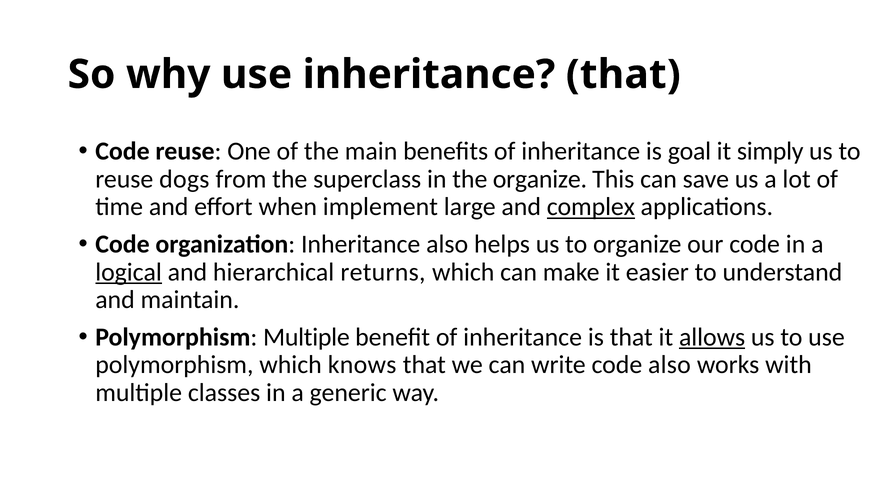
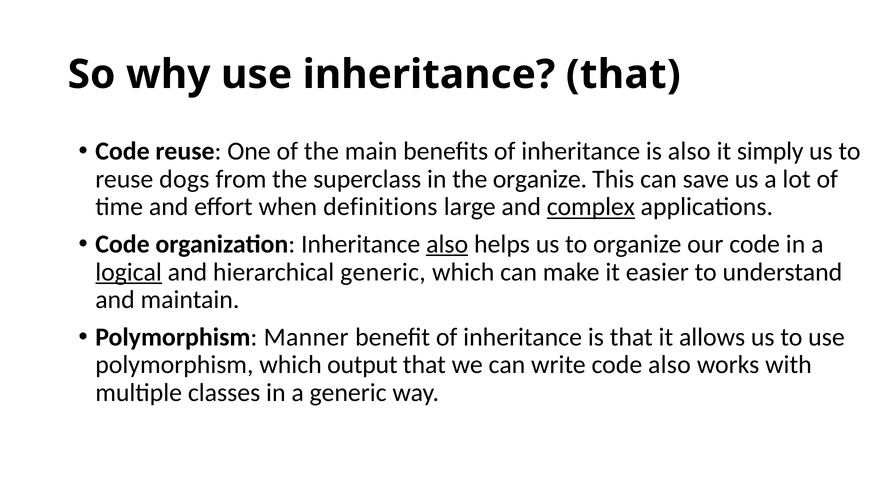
is goal: goal -> also (689, 151)
implement: implement -> definitions (380, 207)
also underline: none -> present (447, 244)
hierarchical returns: returns -> generic (383, 272)
Polymorphism Multiple: Multiple -> Manner (306, 337)
allows underline: present -> none (712, 337)
knows: knows -> output (362, 365)
